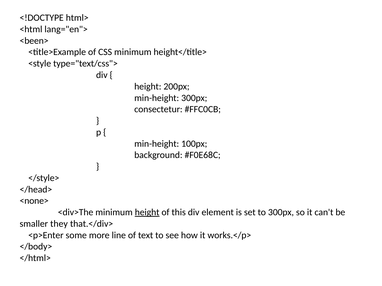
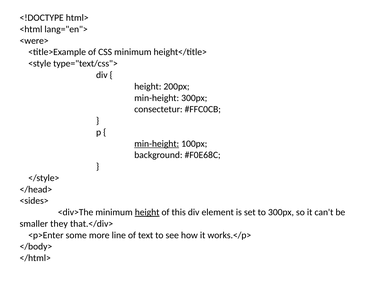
<been>: <been> -> <were> (34, 41)
min-height underline: none -> present (157, 144)
<none>: <none> -> <sides> (34, 201)
